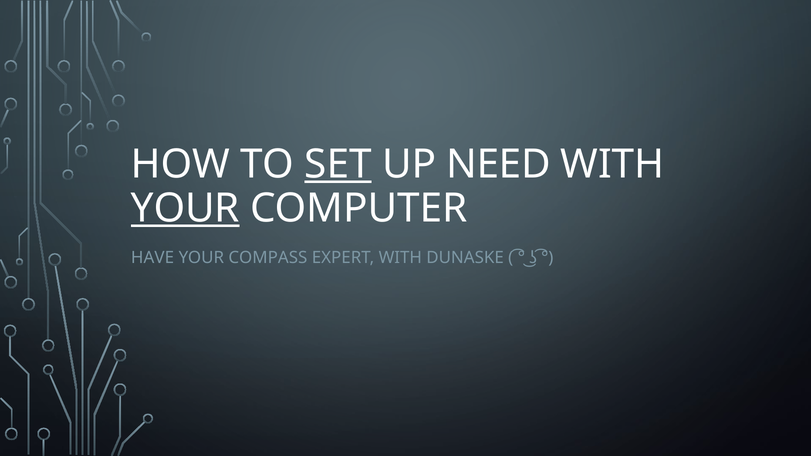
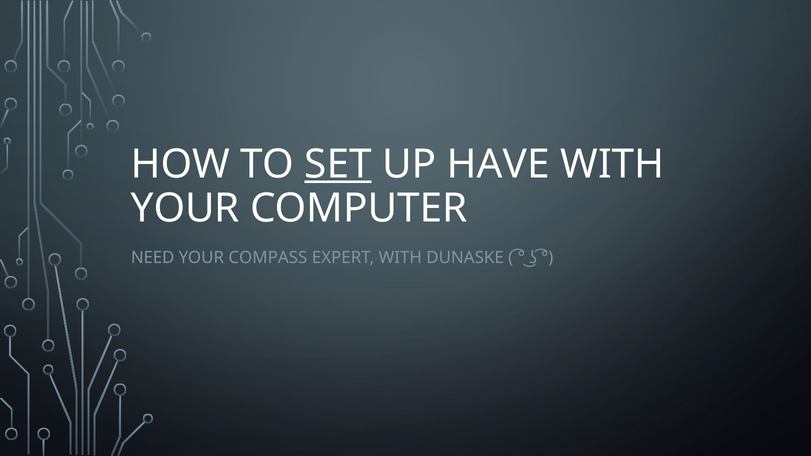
NEED: NEED -> HAVE (498, 164)
YOUR underline: present -> none (185, 208)
HAVE: HAVE -> NEED (153, 258)
